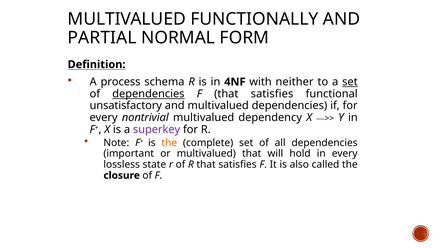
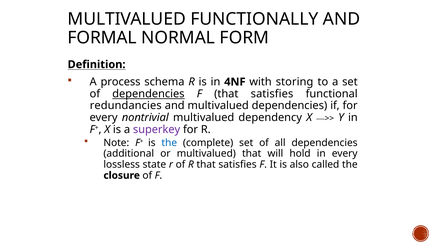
PARTIAL: PARTIAL -> FORMAL (102, 38)
neither: neither -> storing (295, 82)
set underline: present -> none (350, 82)
unsatisfactory: unsatisfactory -> redundancies (126, 106)
the colour: orange -> blue (169, 143)
important: important -> additional (129, 154)
